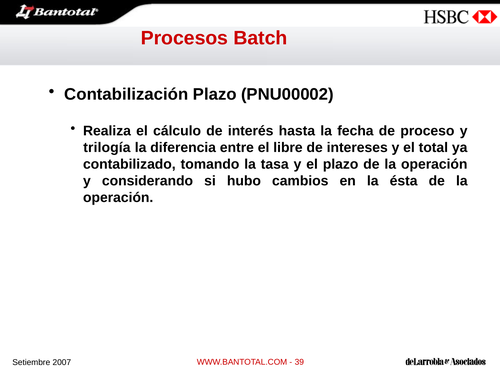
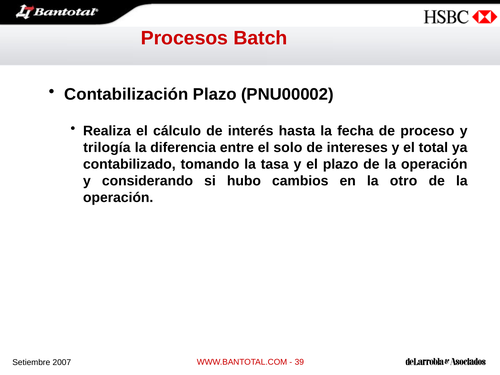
libre: libre -> solo (288, 148)
ésta: ésta -> otro (404, 181)
